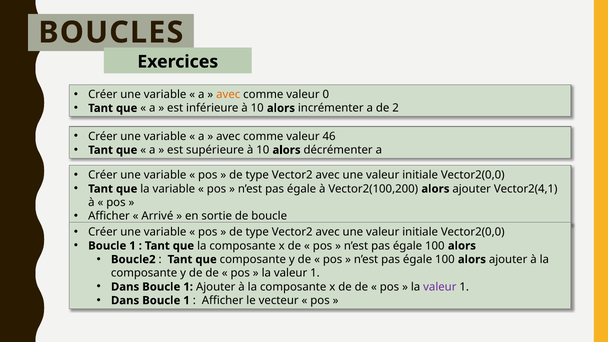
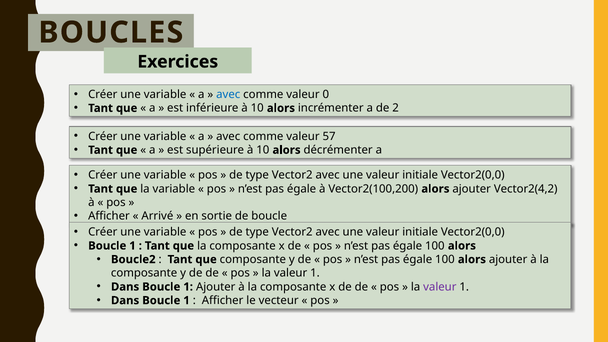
avec colour: orange -> blue (228, 94)
46: 46 -> 57 (329, 136)
Vector2(4,1: Vector2(4,1 -> Vector2(4,2 (526, 189)
